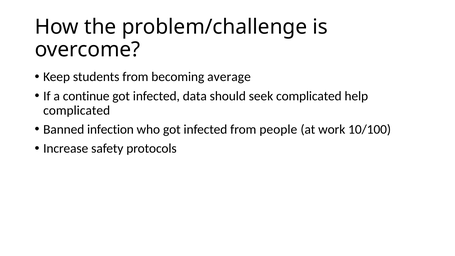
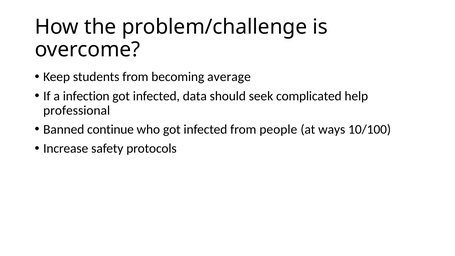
continue: continue -> infection (86, 96)
complicated: complicated -> professional (77, 110)
infection: infection -> continue (110, 129)
work: work -> ways (332, 129)
